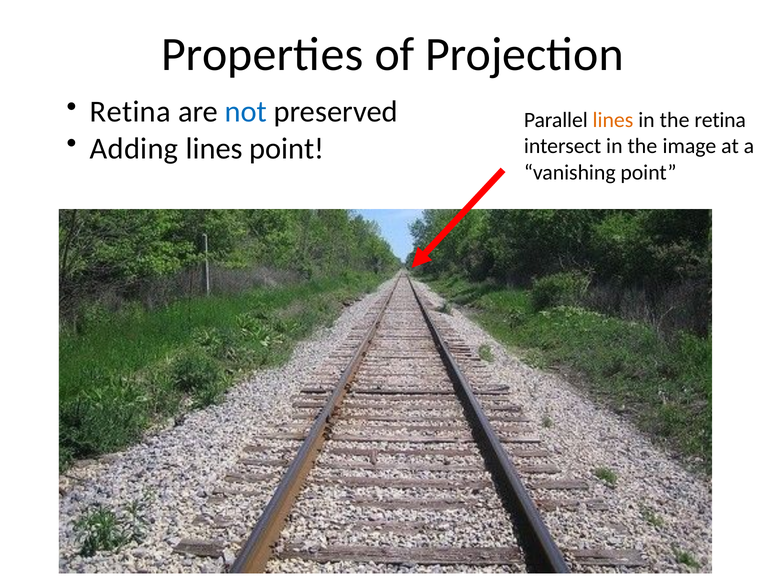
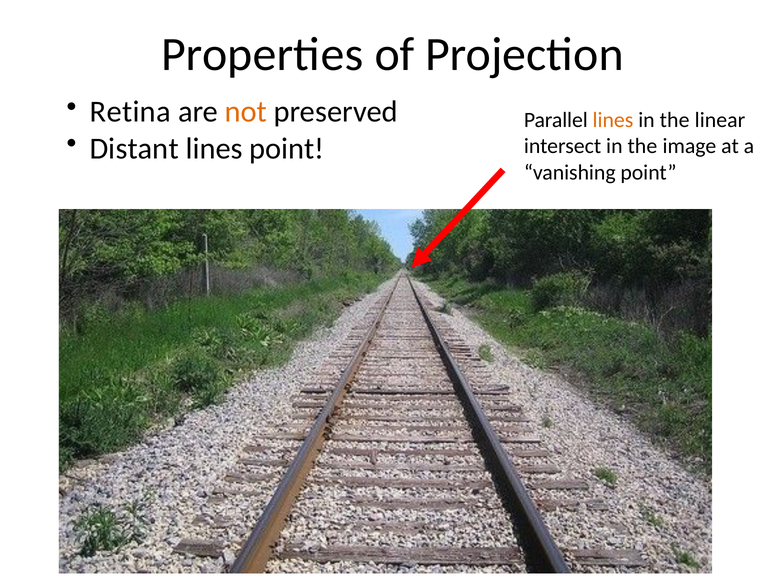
not colour: blue -> orange (246, 112)
the retina: retina -> linear (720, 120)
Adding: Adding -> Distant (134, 148)
